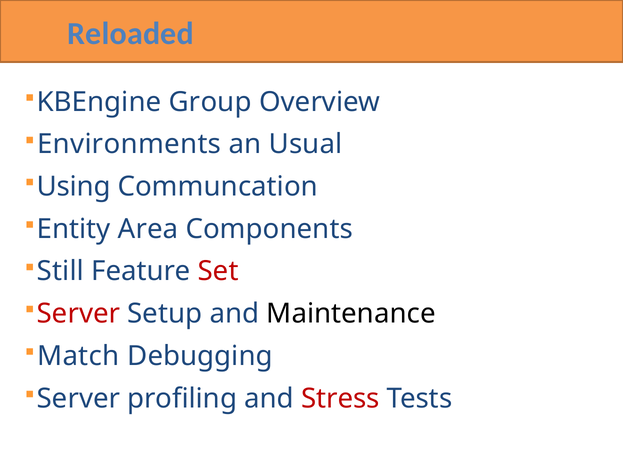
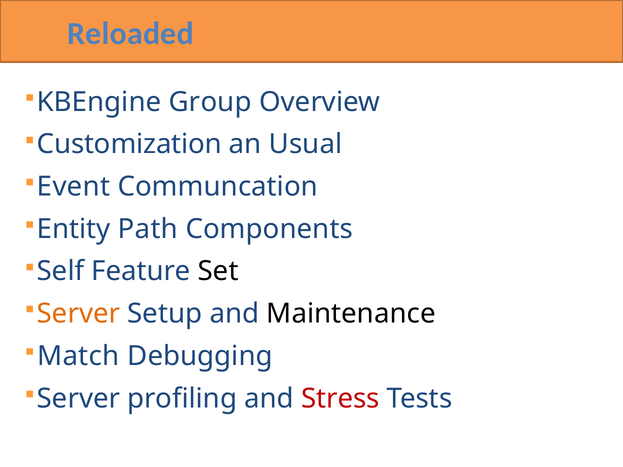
Environments: Environments -> Customization (129, 144)
Using: Using -> Event (74, 187)
Area: Area -> Path (148, 229)
Still: Still -> Self (61, 271)
Set colour: red -> black (218, 271)
Server colour: red -> orange (78, 314)
